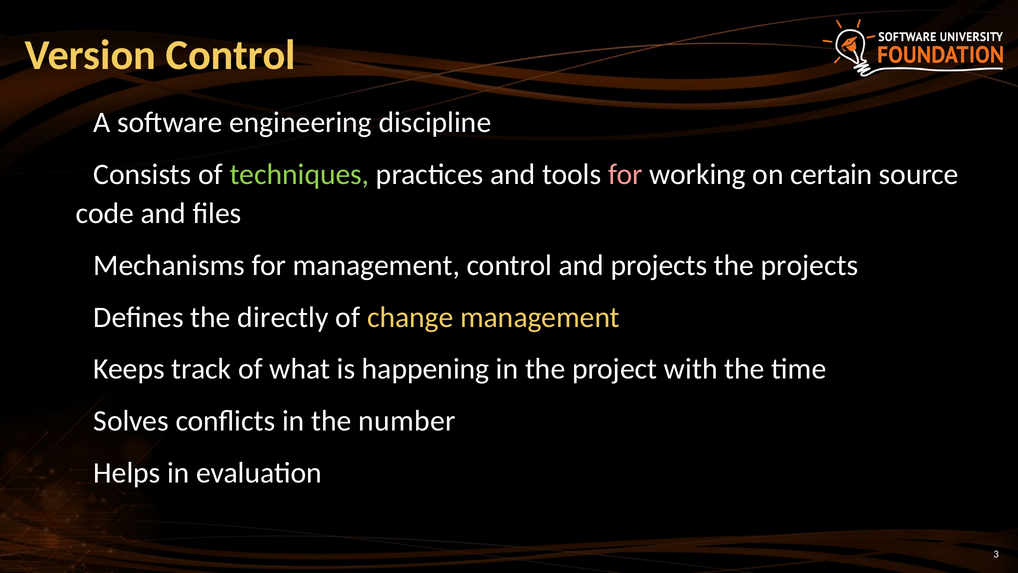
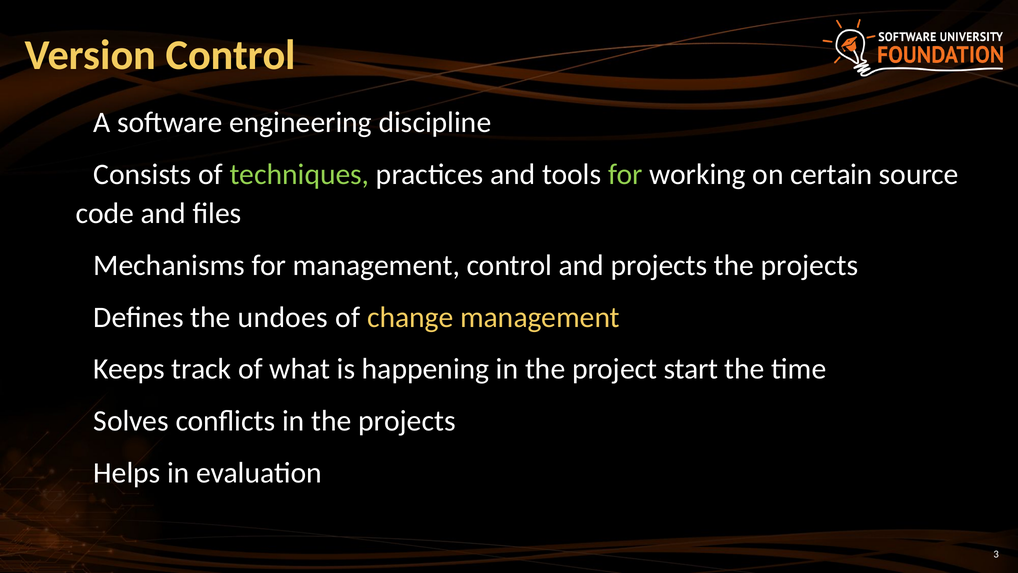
for colour: pink -> light green (625, 174)
directly: directly -> undoes (283, 317)
with: with -> start (691, 369)
in the number: number -> projects (407, 421)
